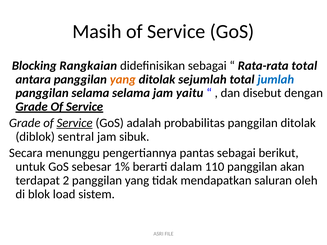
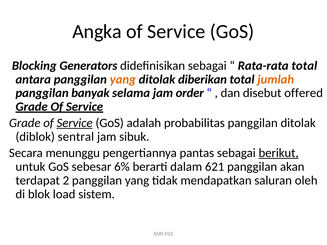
Masih: Masih -> Angka (97, 32)
Rangkaian: Rangkaian -> Generators (88, 66)
sejumlah: sejumlah -> diberikan (203, 79)
jumlah colour: blue -> orange (276, 79)
panggilan selama: selama -> banyak (90, 93)
yaitu: yaitu -> order (190, 93)
dengan: dengan -> offered (304, 93)
berikut underline: none -> present (279, 153)
1%: 1% -> 6% (122, 167)
110: 110 -> 621 (215, 167)
